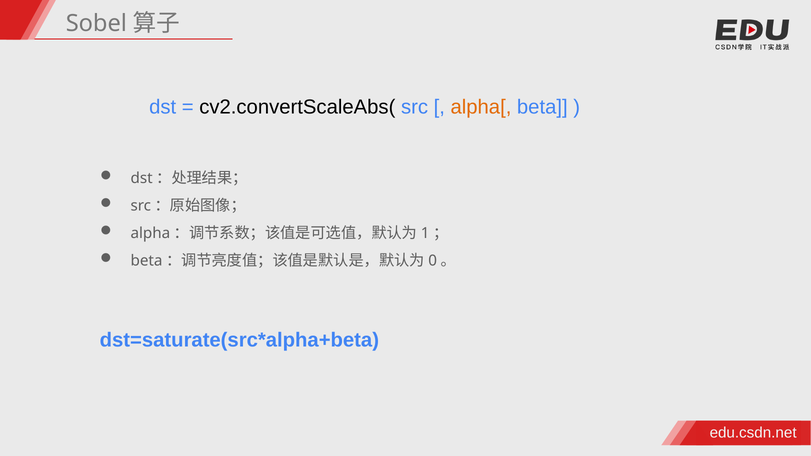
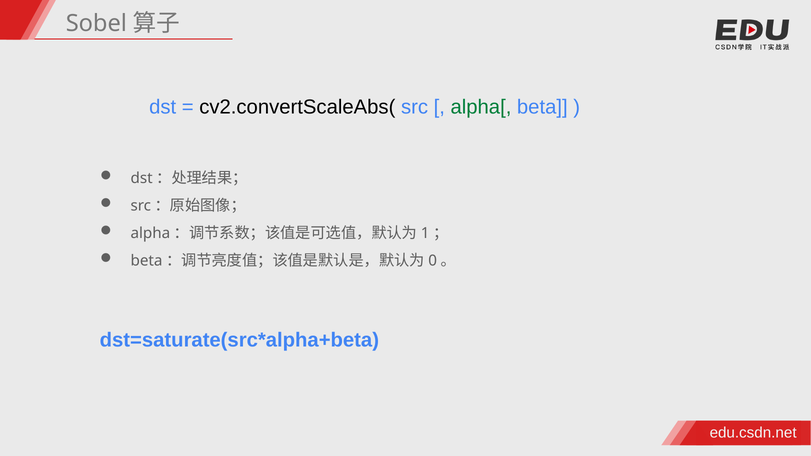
alpha[ colour: orange -> green (481, 107)
